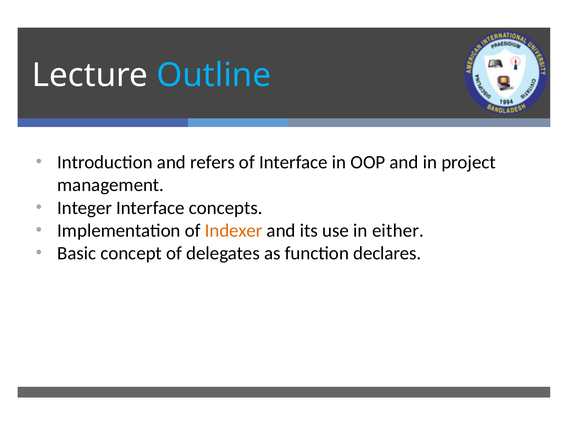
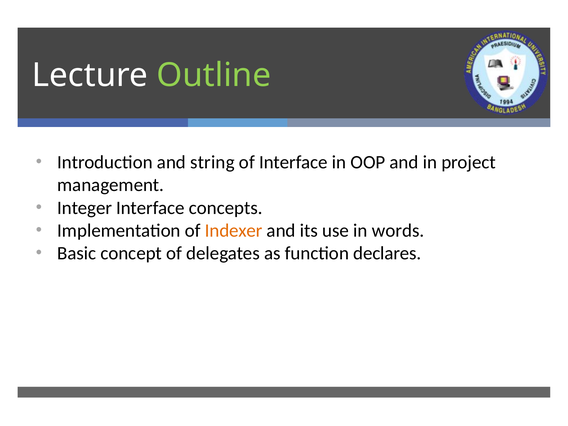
Outline colour: light blue -> light green (214, 75)
refers: refers -> string (212, 162)
either: either -> words (398, 231)
